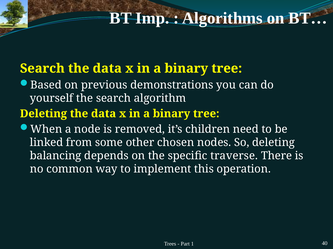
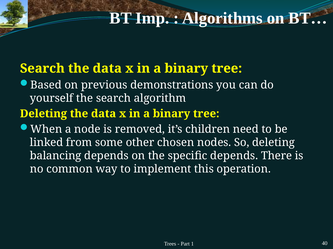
specific traverse: traverse -> depends (234, 156)
